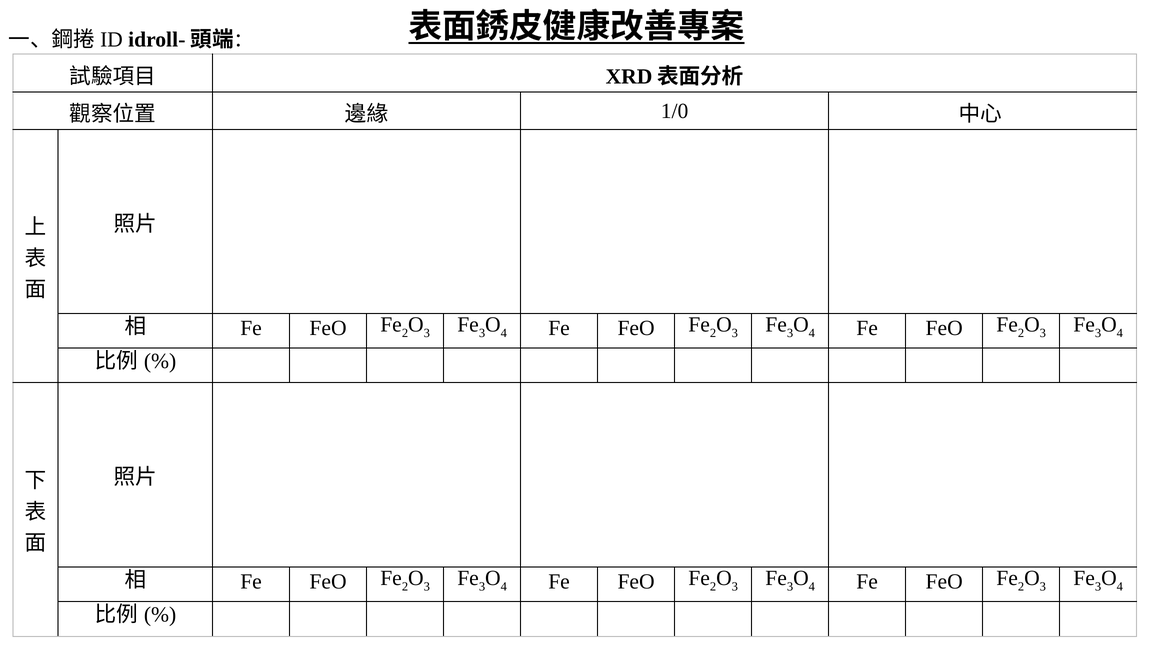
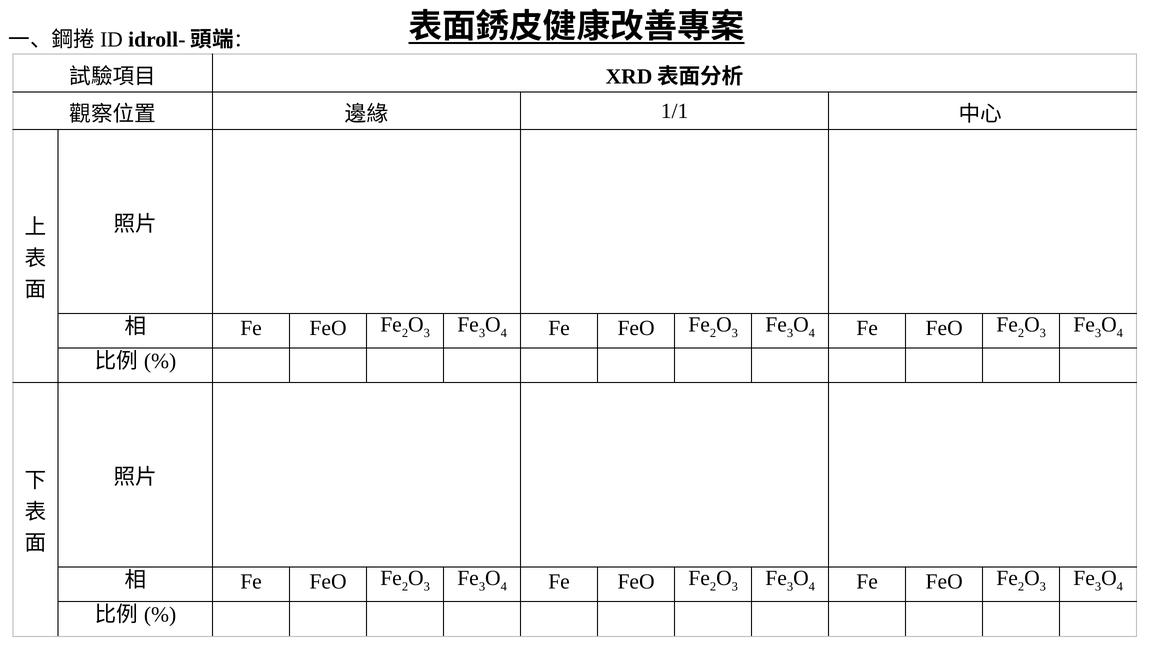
1/0: 1/0 -> 1/1 (675, 111)
